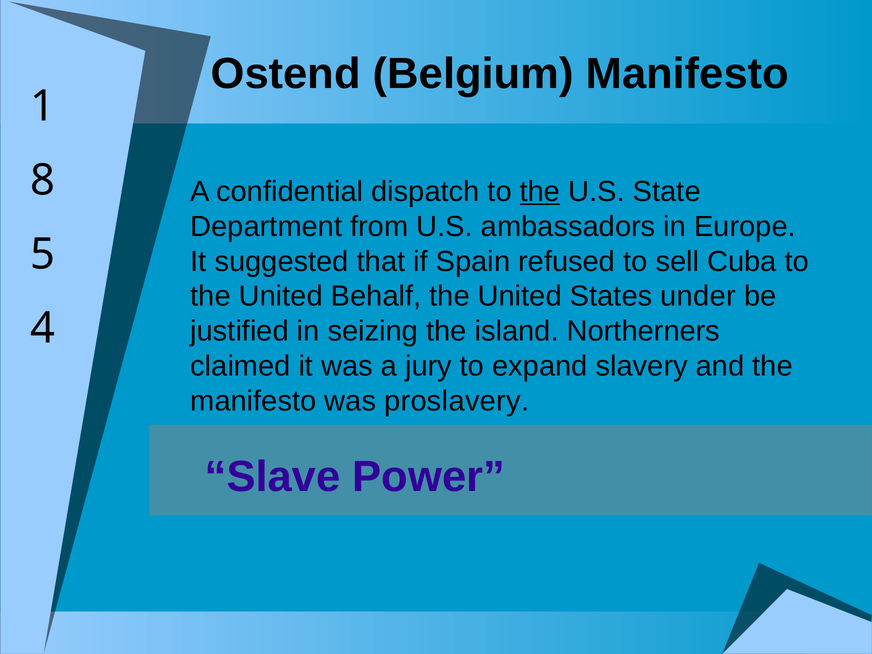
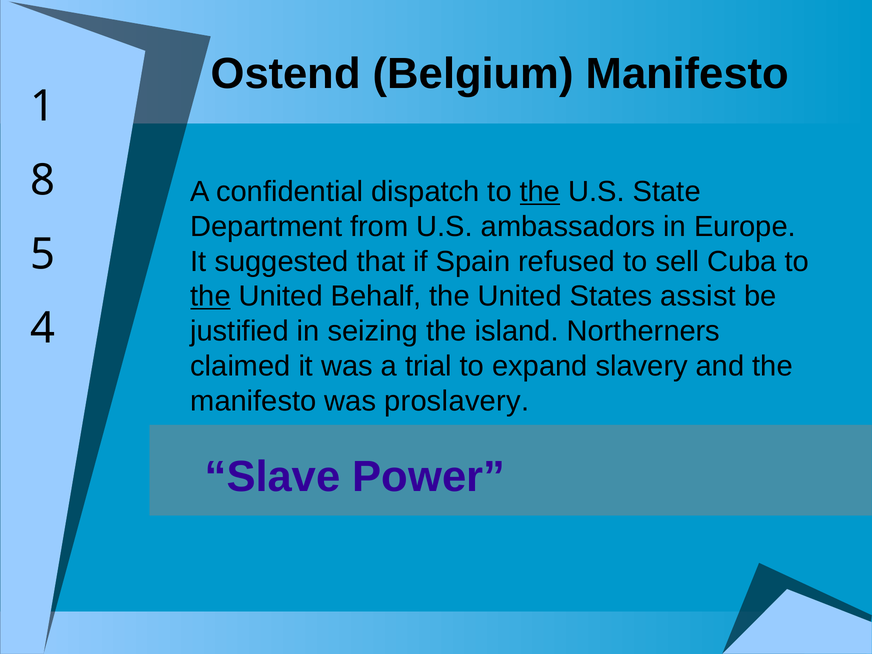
the underline: none -> present (211, 296)
under: under -> assist (698, 296)
jury: jury -> trial (428, 366)
